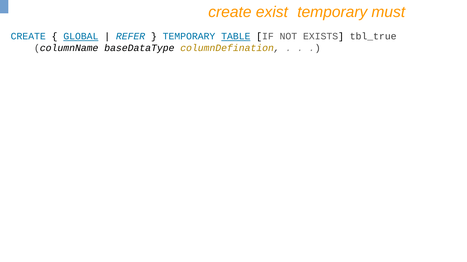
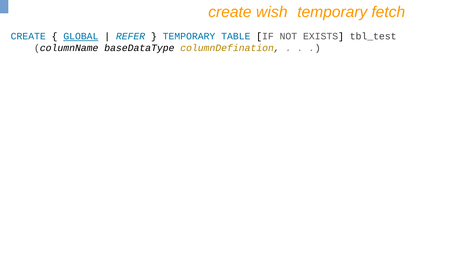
exist: exist -> wish (272, 12)
must: must -> fetch (388, 12)
TABLE underline: present -> none (236, 37)
tbl_true: tbl_true -> tbl_test (373, 37)
